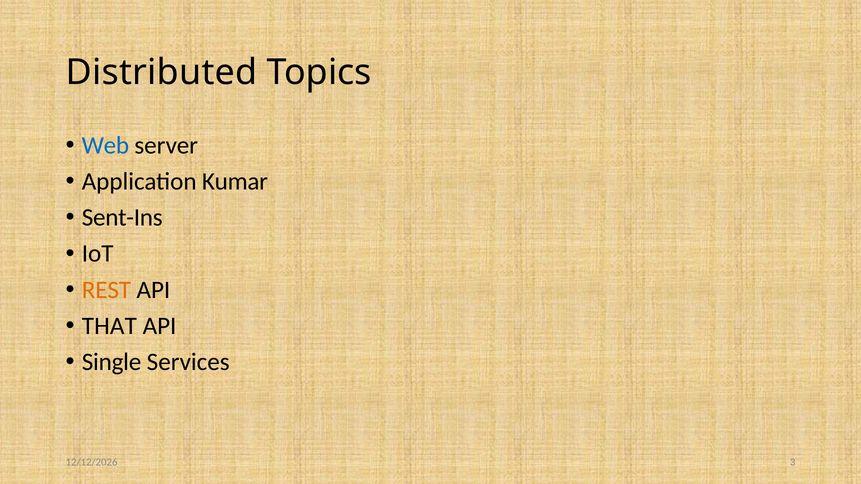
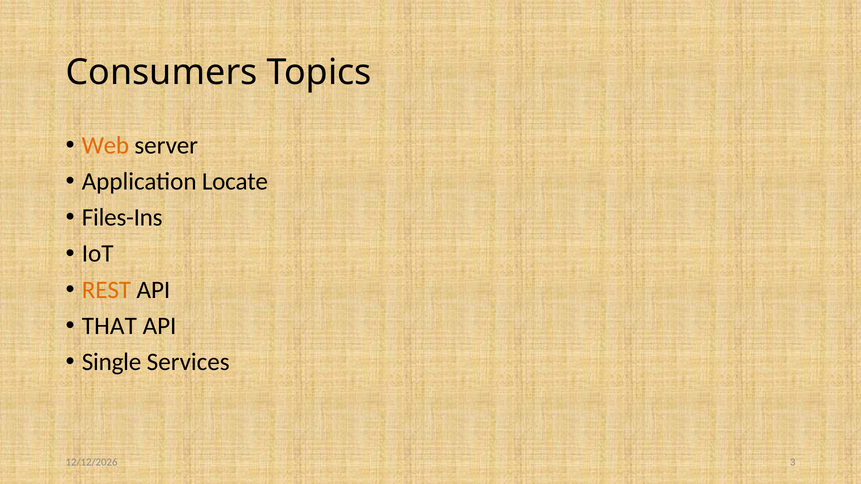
Distributed: Distributed -> Consumers (162, 72)
Web colour: blue -> orange (105, 146)
Kumar: Kumar -> Locate (235, 182)
Sent-Ins: Sent-Ins -> Files-Ins (122, 218)
